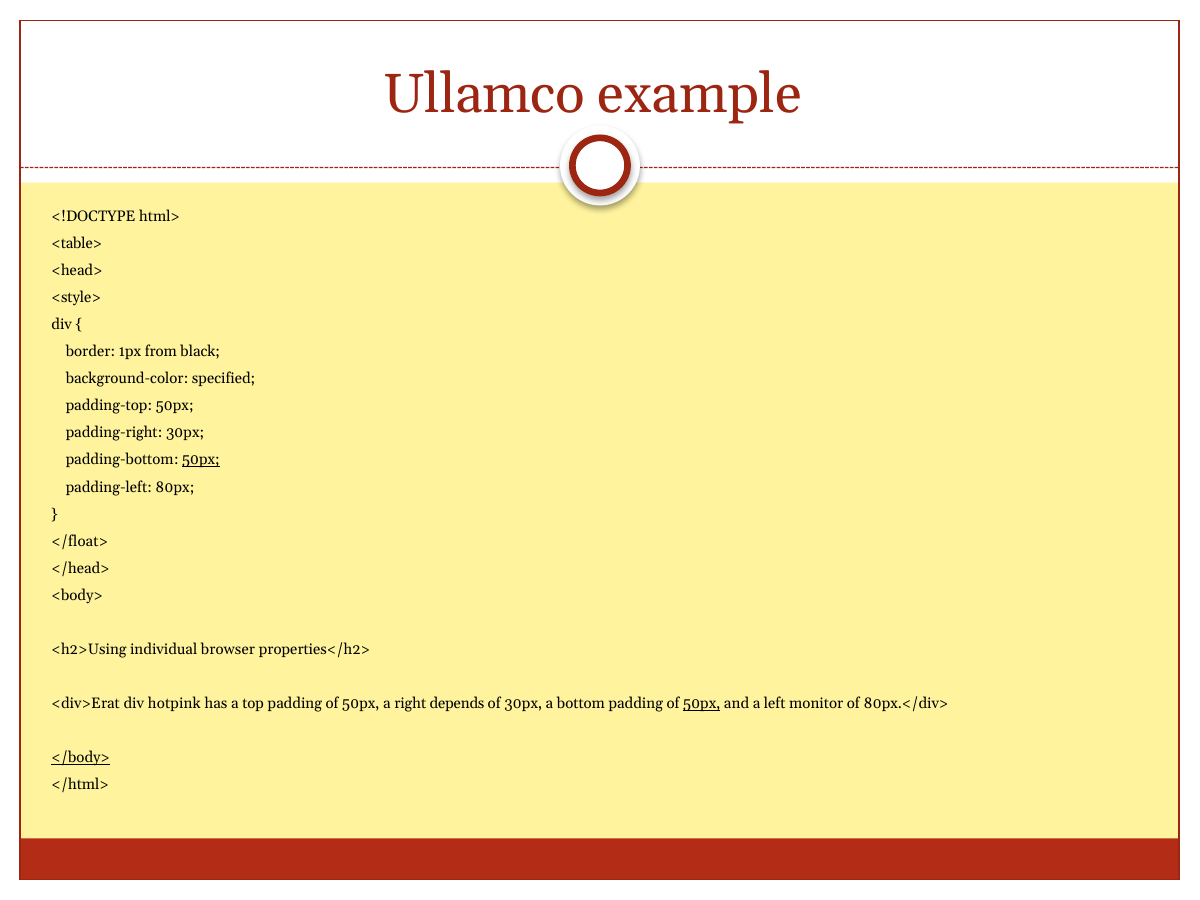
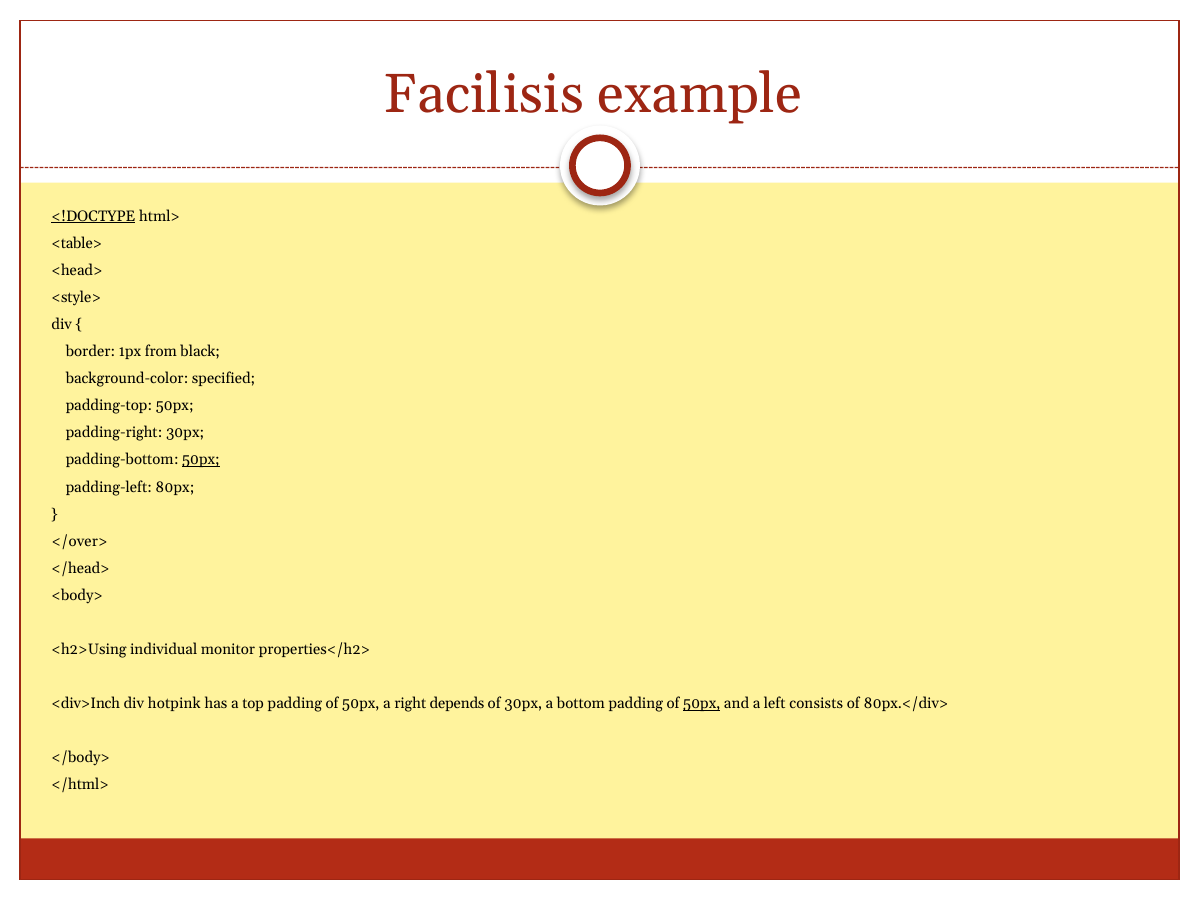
Ullamco: Ullamco -> Facilisis (484, 94)
<!DOCTYPE underline: none -> present (93, 216)
</float>: </float> -> </over> (80, 541)
browser: browser -> monitor (228, 650)
<div>Erat: <div>Erat -> <div>Inch (86, 704)
monitor: monitor -> consists (816, 704)
</body> underline: present -> none (81, 758)
